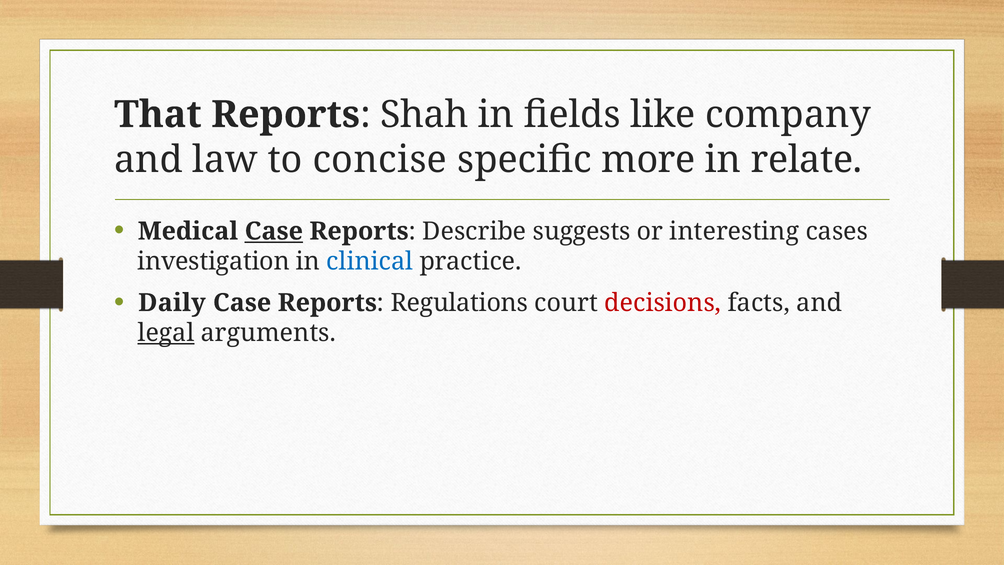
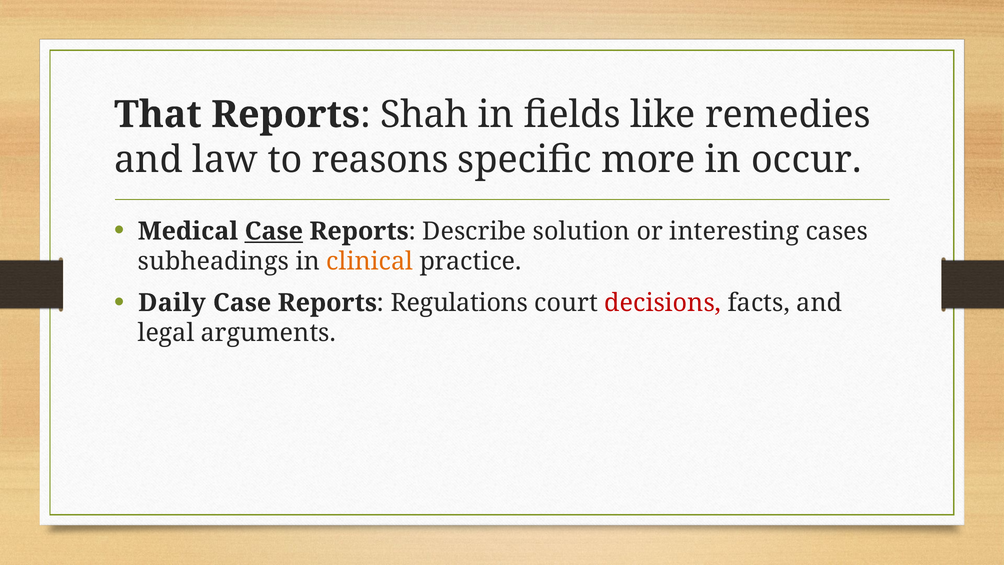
company: company -> remedies (788, 115)
concise: concise -> reasons (380, 160)
relate: relate -> occur (806, 160)
suggests: suggests -> solution (582, 231)
investigation: investigation -> subheadings (213, 261)
clinical colour: blue -> orange (370, 261)
legal underline: present -> none (166, 333)
